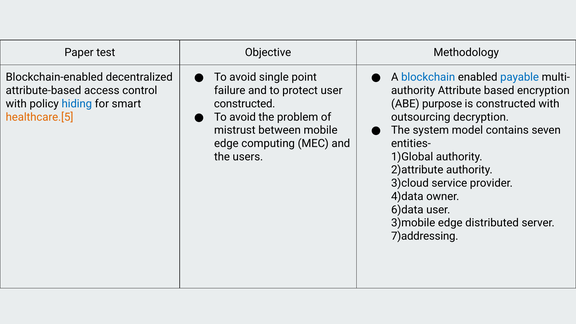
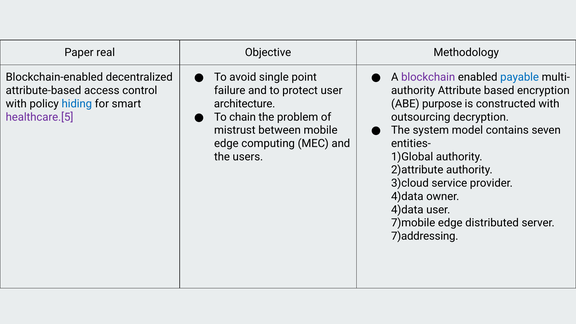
test: test -> real (106, 53)
blockchain colour: blue -> purple (428, 77)
constructed: constructed -> architecture (245, 104)
avoid: avoid -> chain (243, 117)
healthcare.[5 colour: orange -> purple (40, 117)
6)data: 6)data -> 4)data (407, 210)
3)mobile: 3)mobile -> 7)mobile (413, 223)
